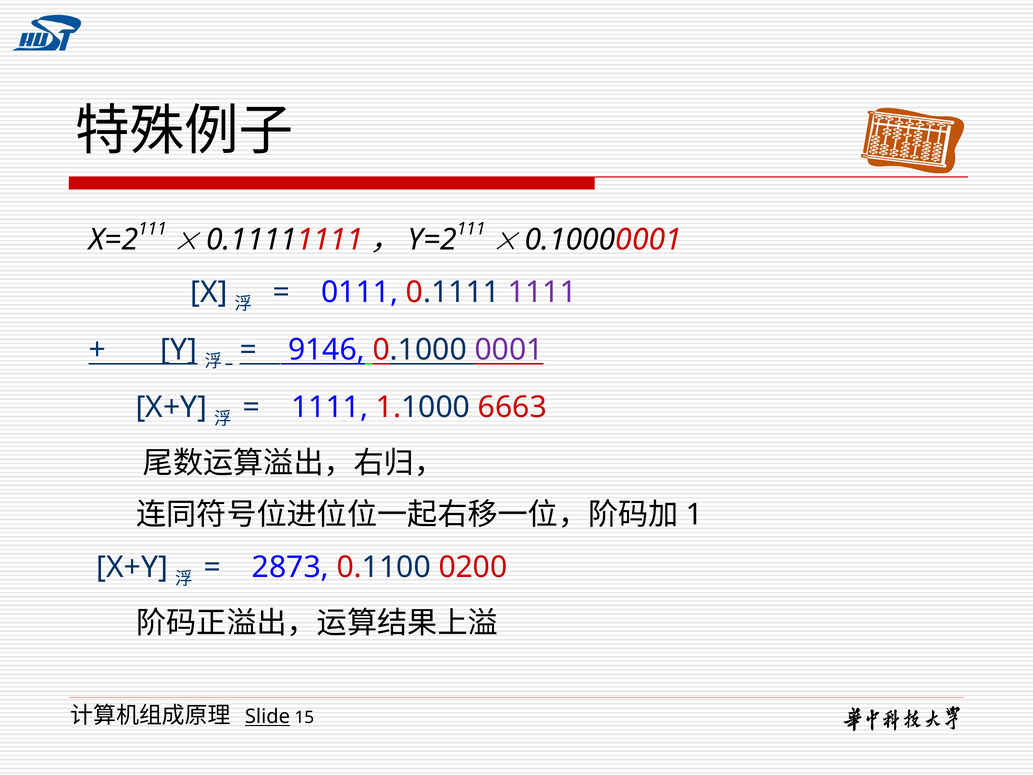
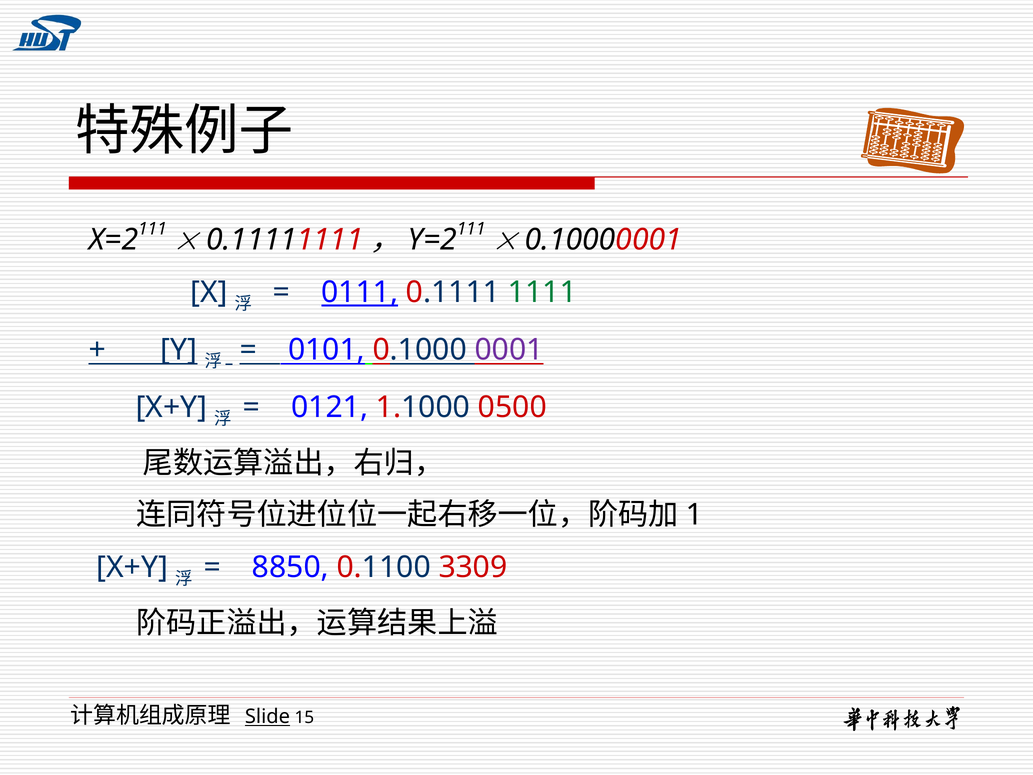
0111 underline: none -> present (360, 292)
1111 colour: purple -> green (542, 292)
9146: 9146 -> 0101 (327, 350)
1111: 1111 -> 0121 (330, 407)
6663: 6663 -> 0500 (512, 407)
2873: 2873 -> 8850 (290, 567)
0200: 0200 -> 3309 (473, 567)
